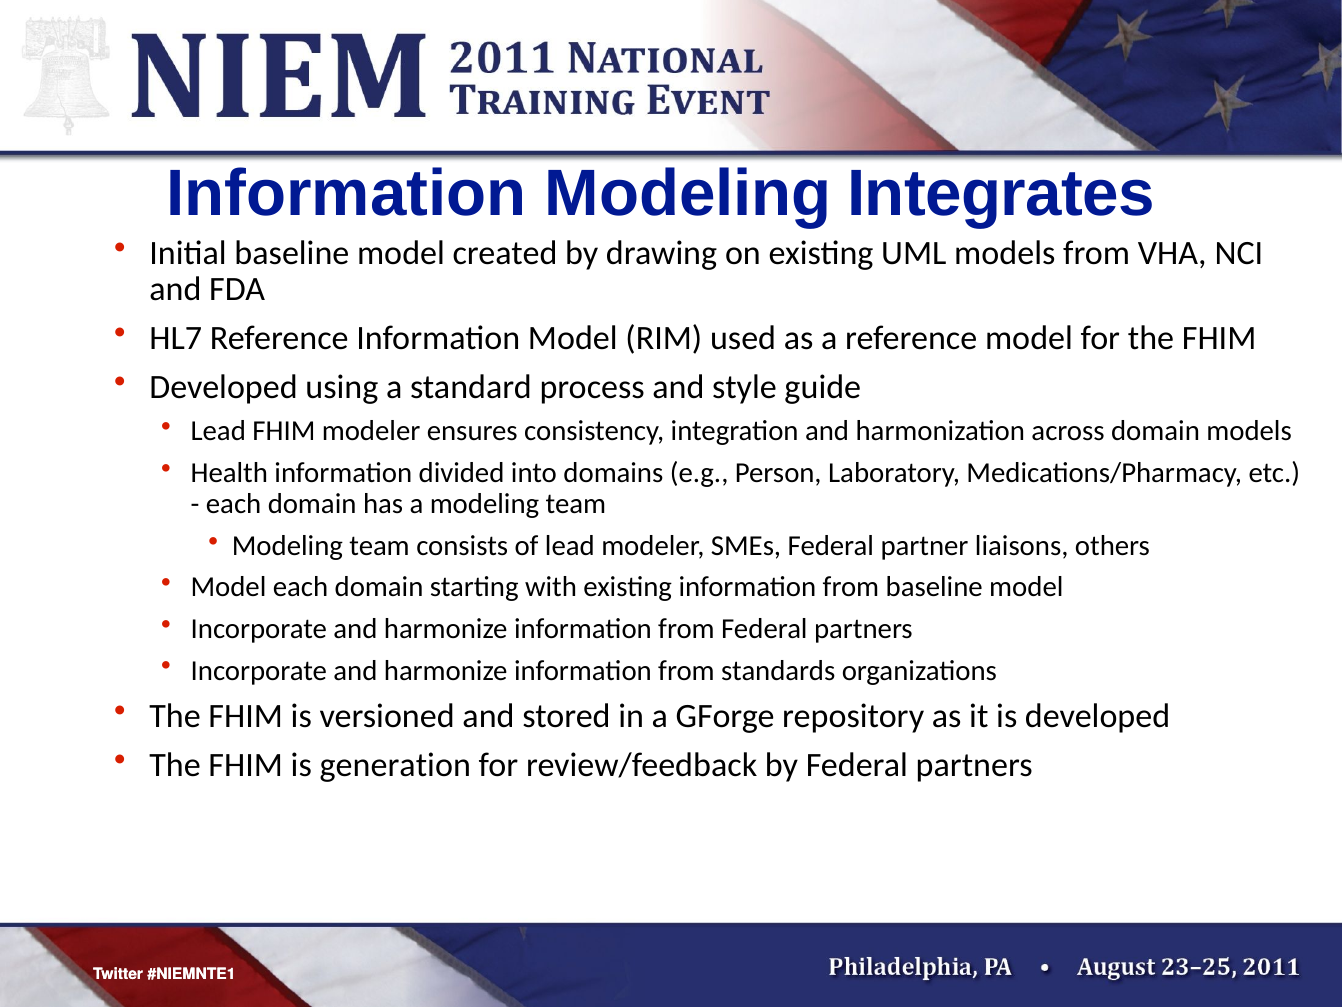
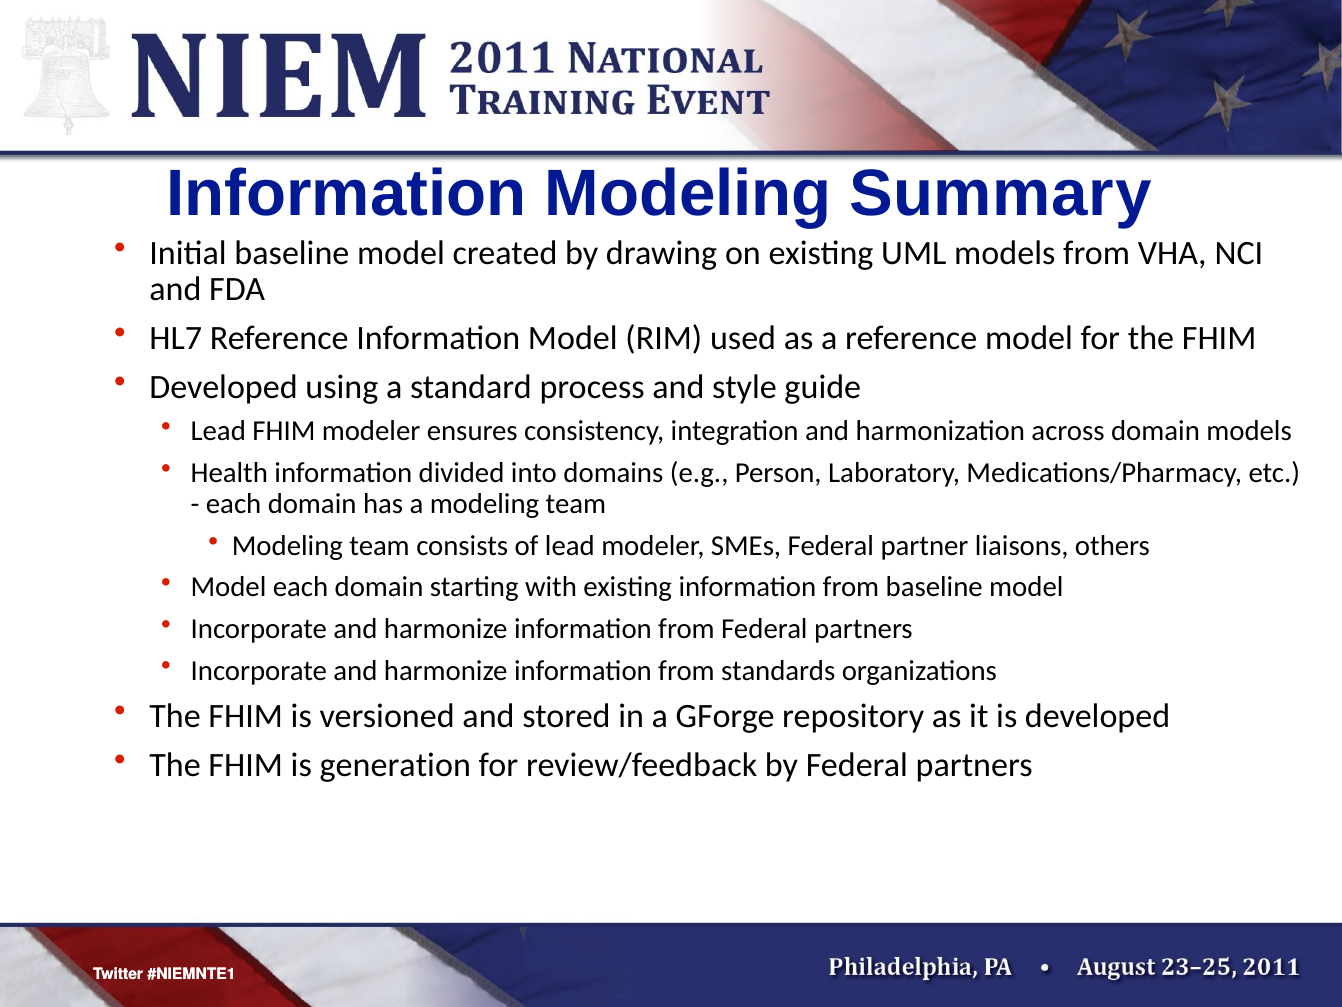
Integrates: Integrates -> Summary (1000, 194)
